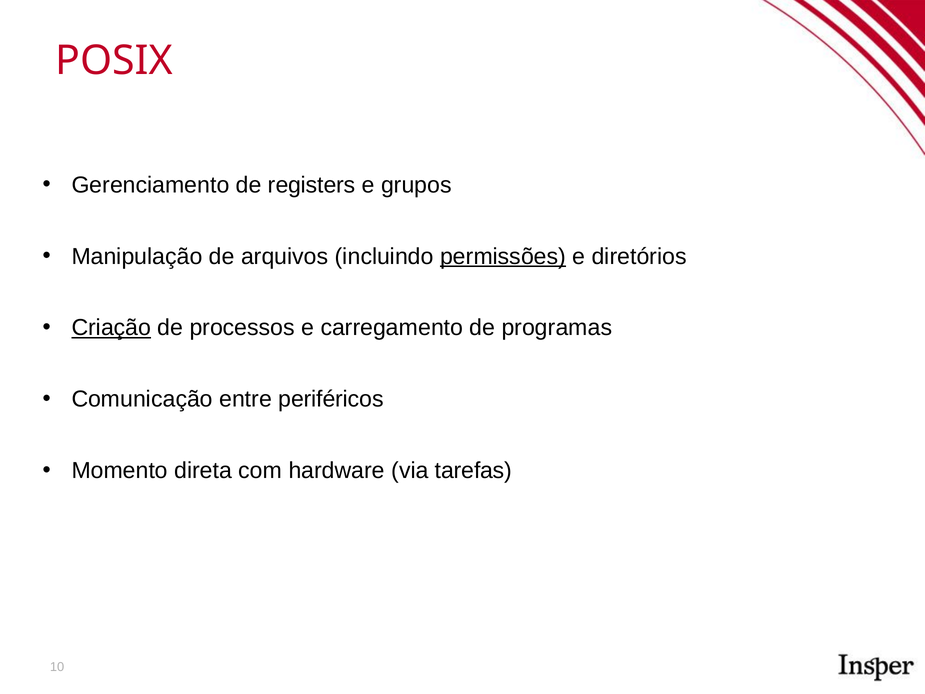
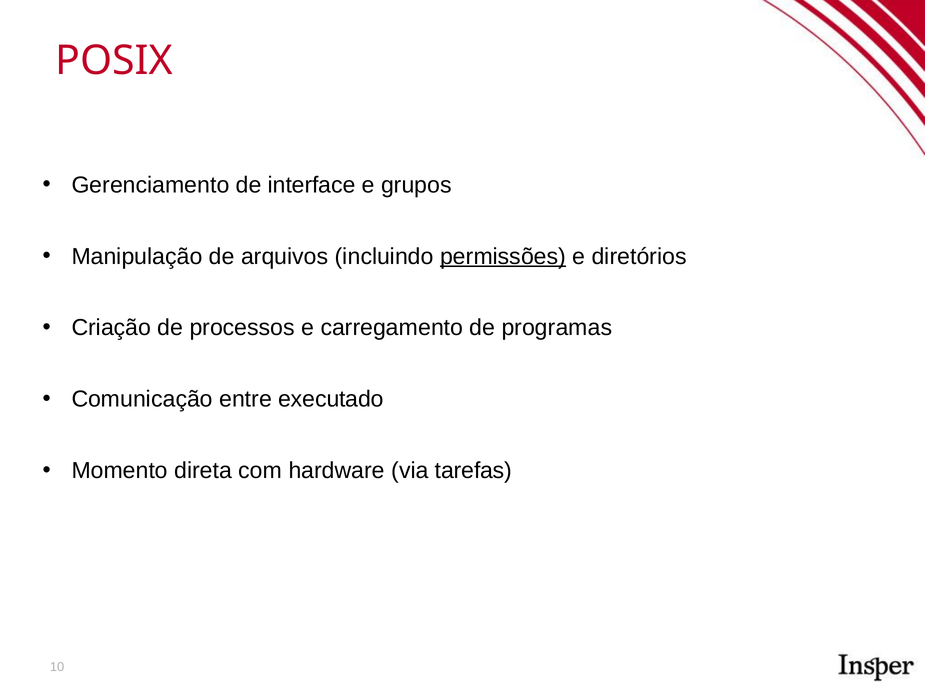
registers: registers -> interface (312, 185)
Criação underline: present -> none (111, 328)
periféricos: periféricos -> executado (331, 399)
